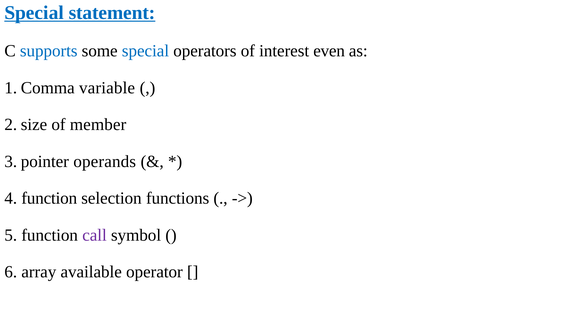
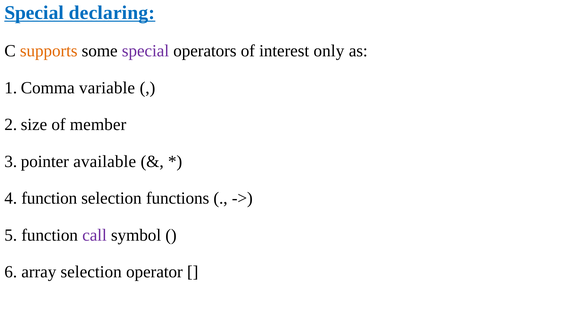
statement: statement -> declaring (112, 13)
supports colour: blue -> orange (49, 51)
special colour: blue -> purple (145, 51)
even: even -> only (329, 51)
operands: operands -> available (105, 161)
array available: available -> selection (91, 272)
